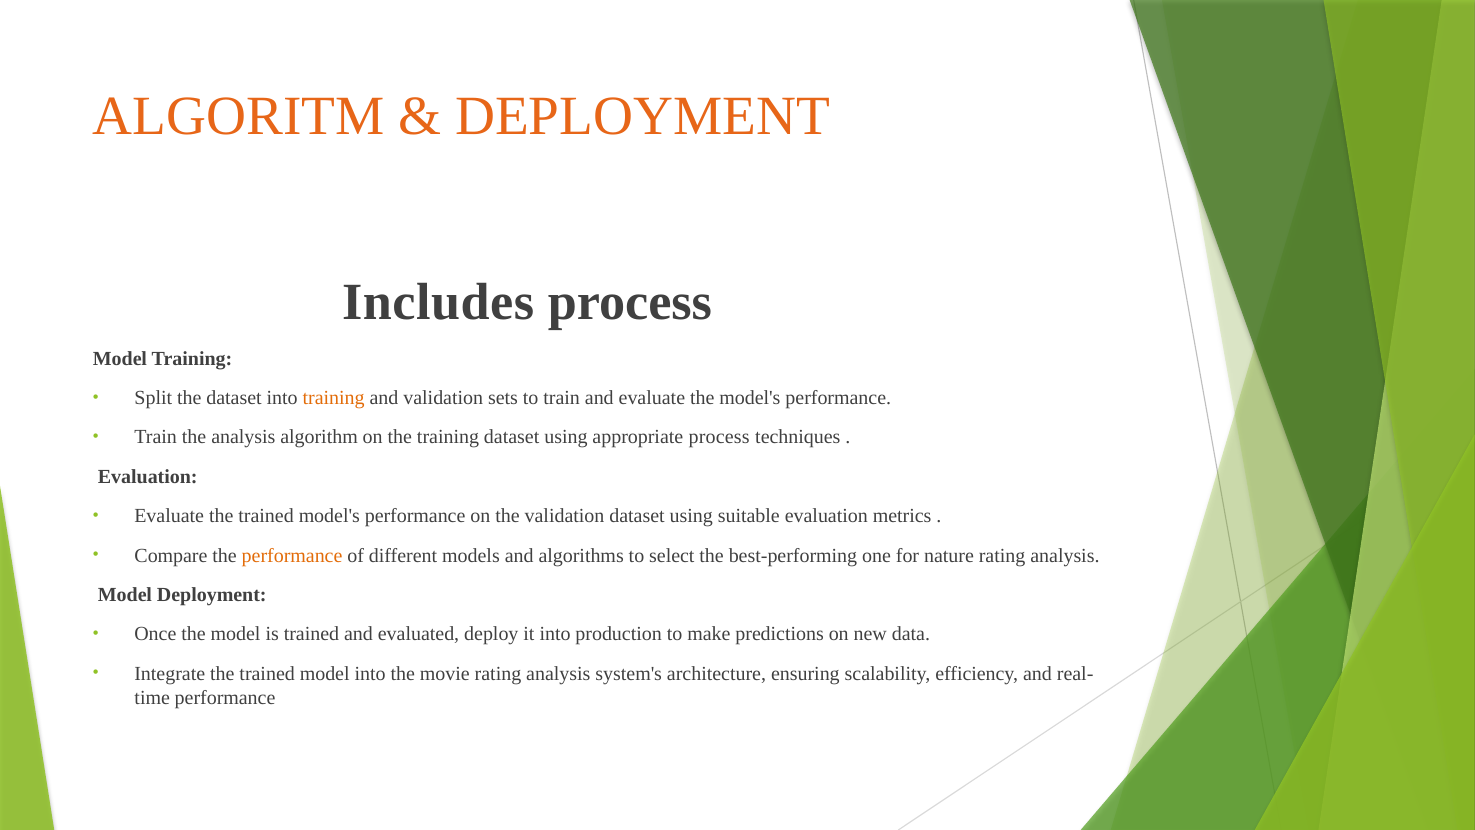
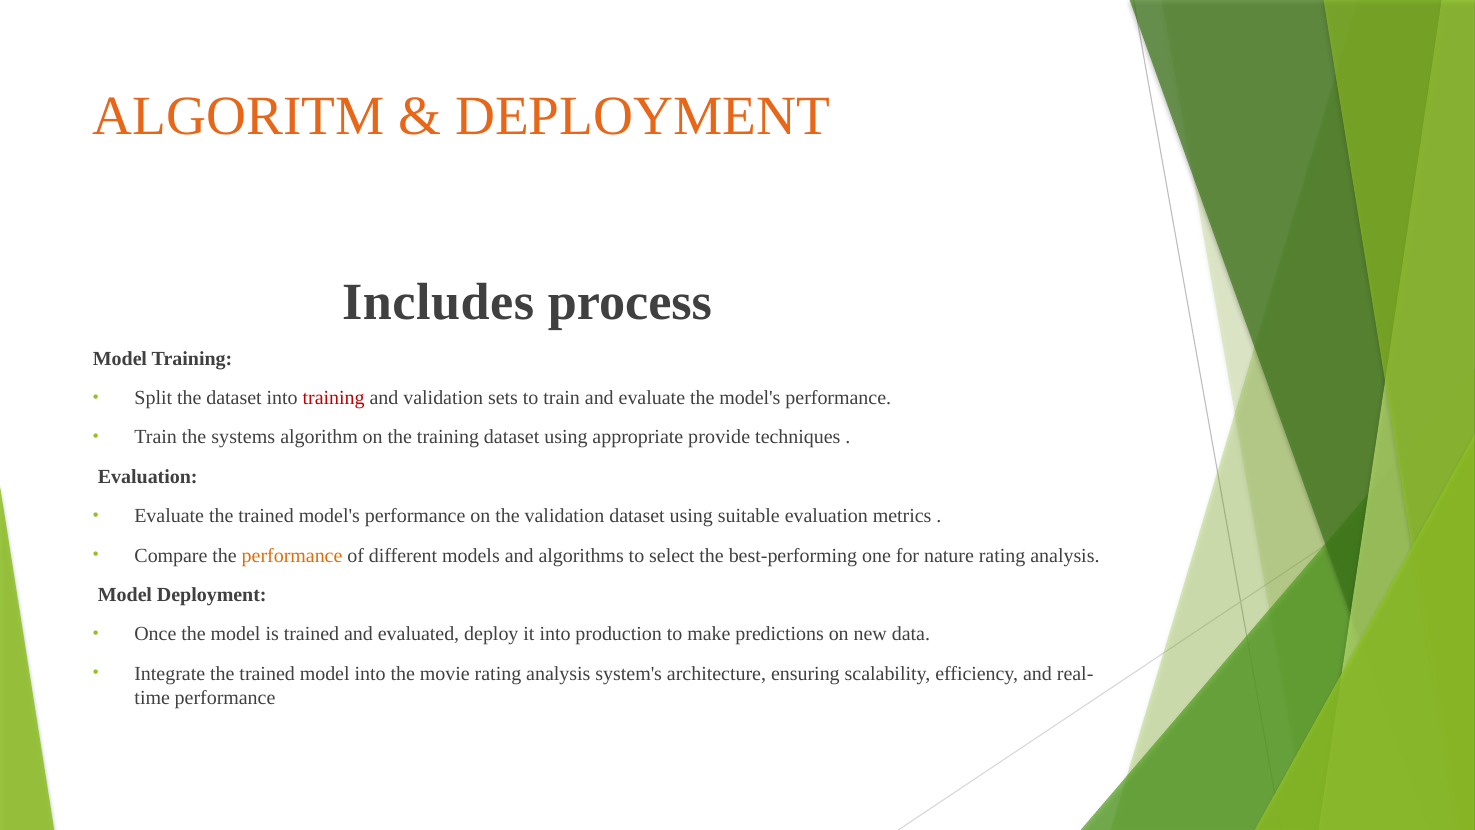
training colour: orange -> red (334, 398)
the analysis: analysis -> systems (243, 437)
appropriate process: process -> provide (719, 437)
